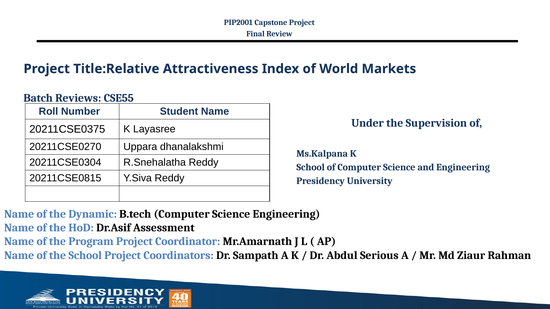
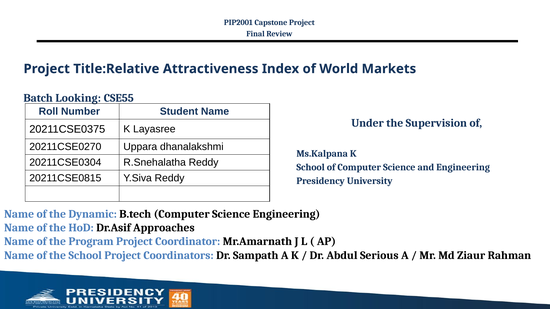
Reviews: Reviews -> Looking (78, 98)
Assessment: Assessment -> Approaches (164, 228)
